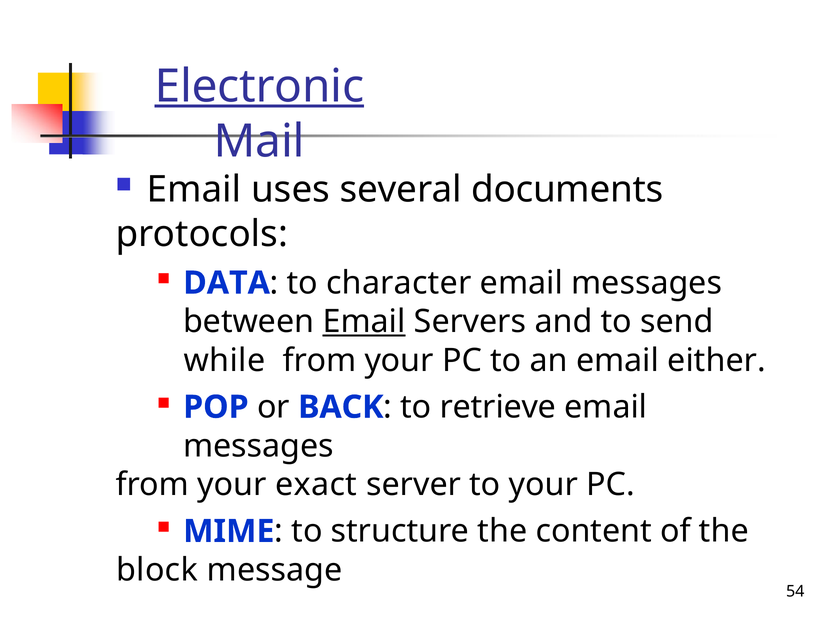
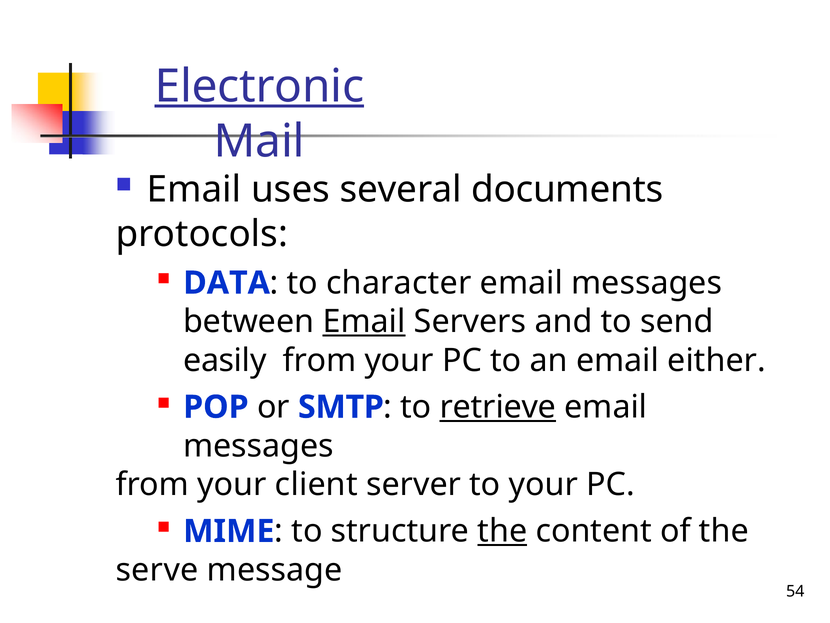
while: while -> easily (225, 360)
BACK: BACK -> SMTP (341, 407)
retrieve underline: none -> present (498, 407)
exact: exact -> client (316, 484)
the underline: none -> present (502, 531)
block: block -> serve (157, 570)
